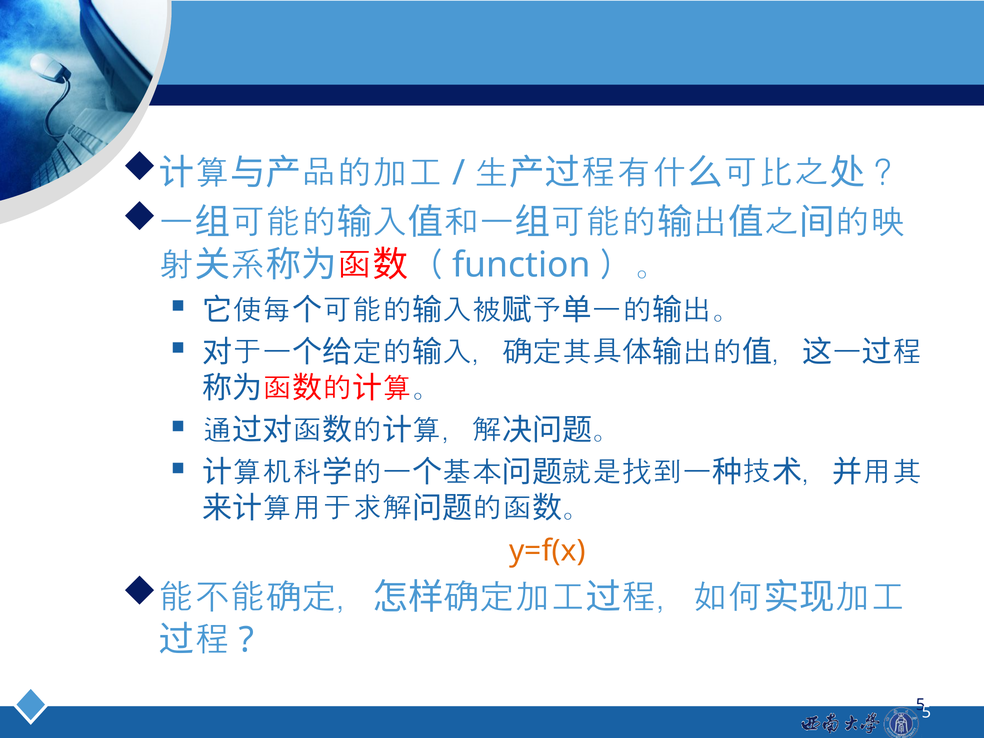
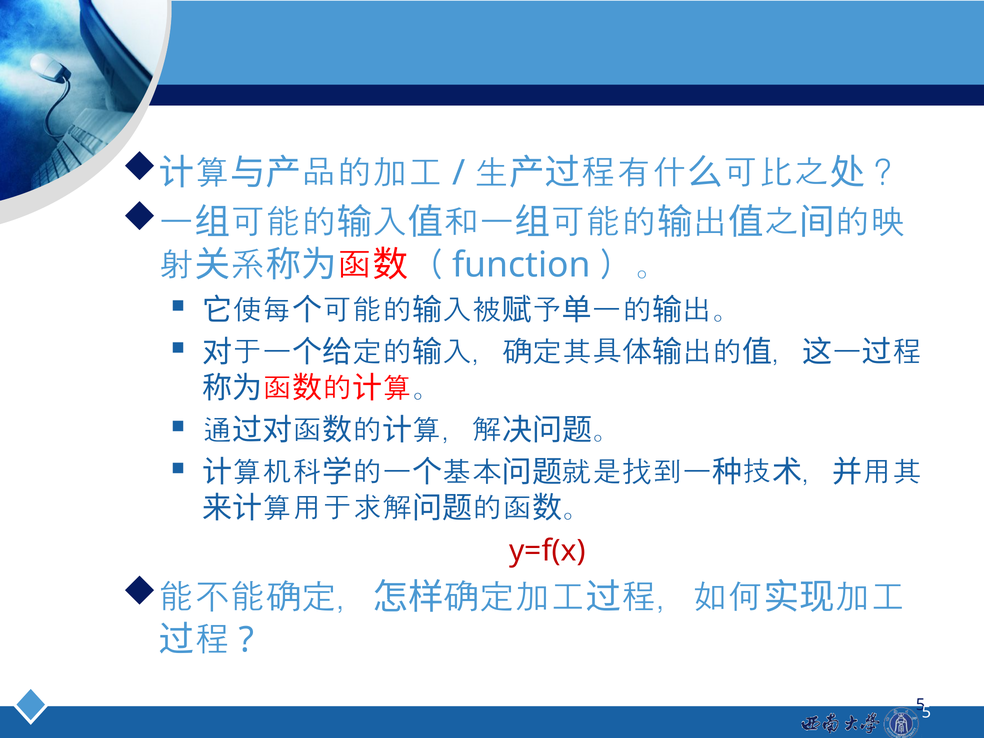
y=f(x colour: orange -> red (548, 551)
